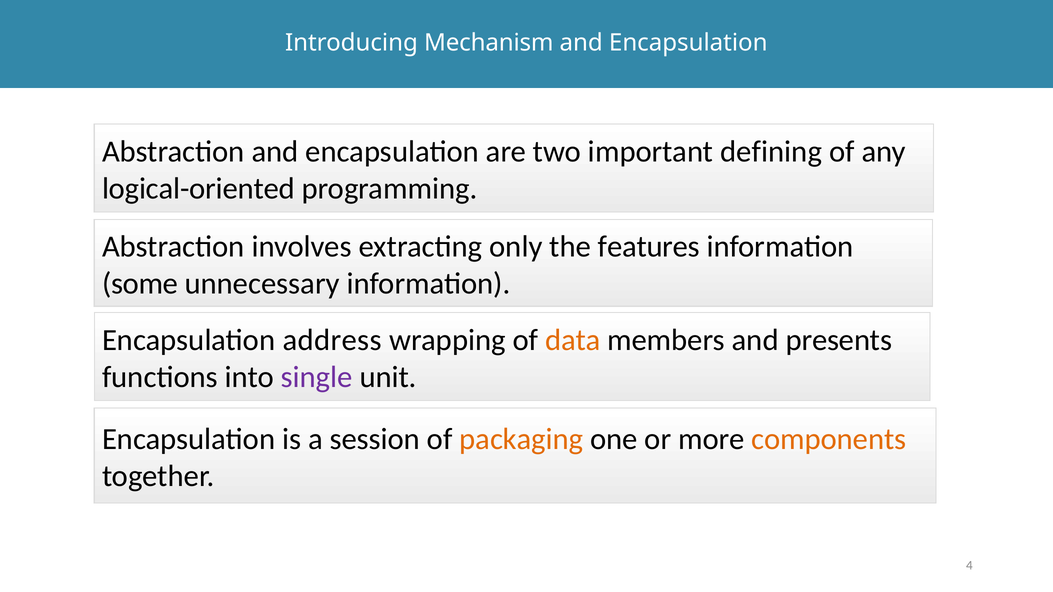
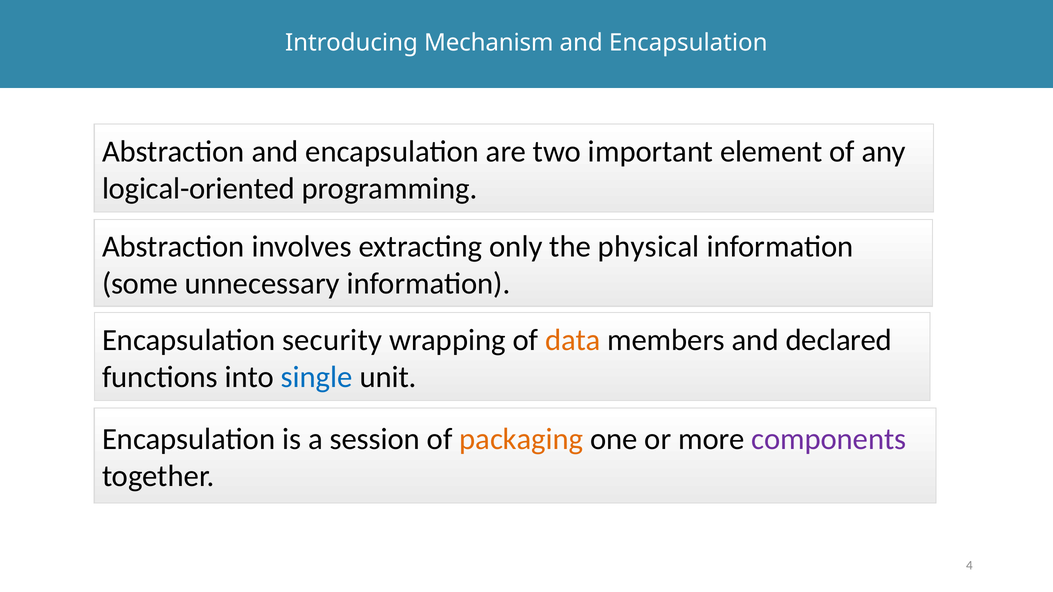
defining: defining -> element (771, 152)
features: features -> physical (649, 247)
address: address -> security (332, 340)
presents: presents -> declared (839, 340)
single colour: purple -> blue (317, 377)
components colour: orange -> purple (829, 440)
